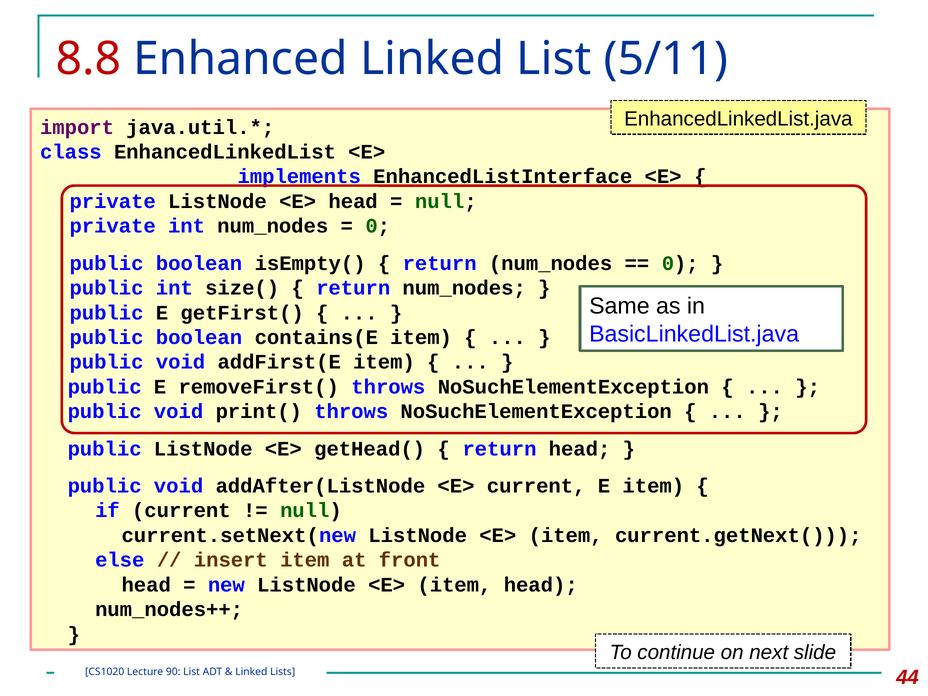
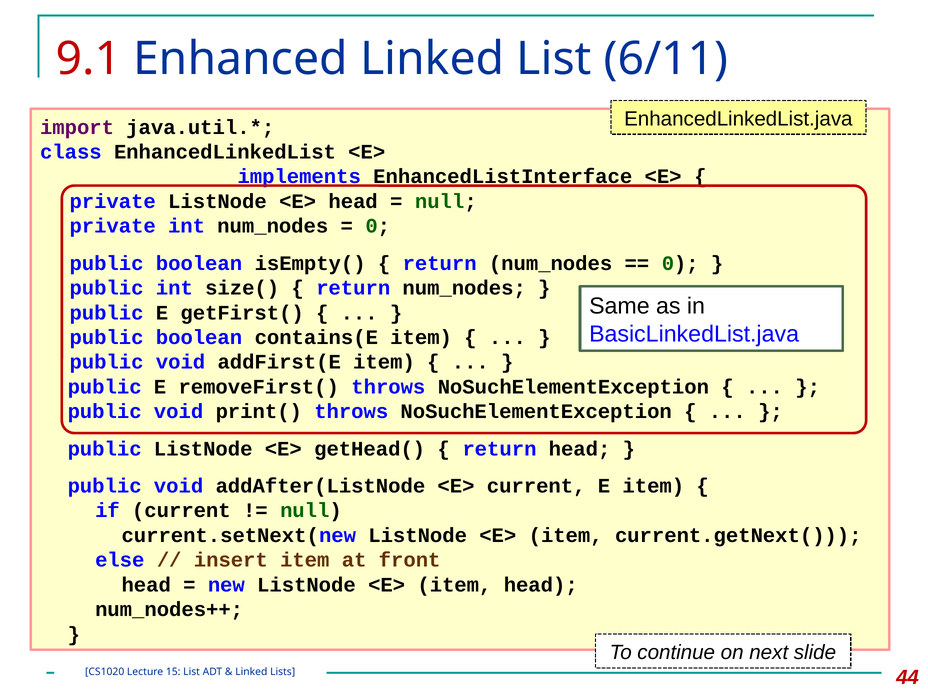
8.8: 8.8 -> 9.1 (88, 59)
5/11: 5/11 -> 6/11 (666, 59)
90: 90 -> 15 (173, 672)
